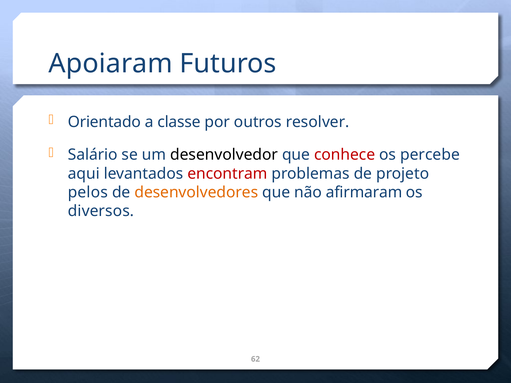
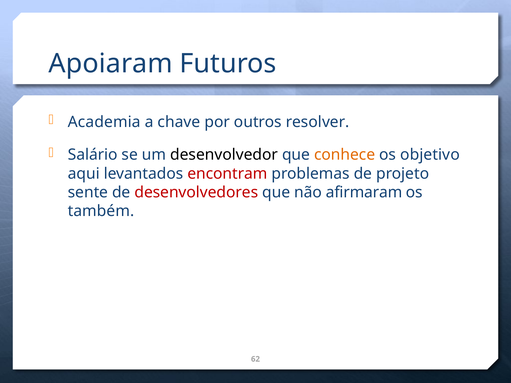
Orientado: Orientado -> Academia (104, 122)
classe: classe -> chave (179, 122)
conhece colour: red -> orange (345, 155)
percebe: percebe -> objetivo (430, 155)
pelos: pelos -> sente (88, 192)
desenvolvedores colour: orange -> red (196, 192)
diversos: diversos -> também (101, 211)
